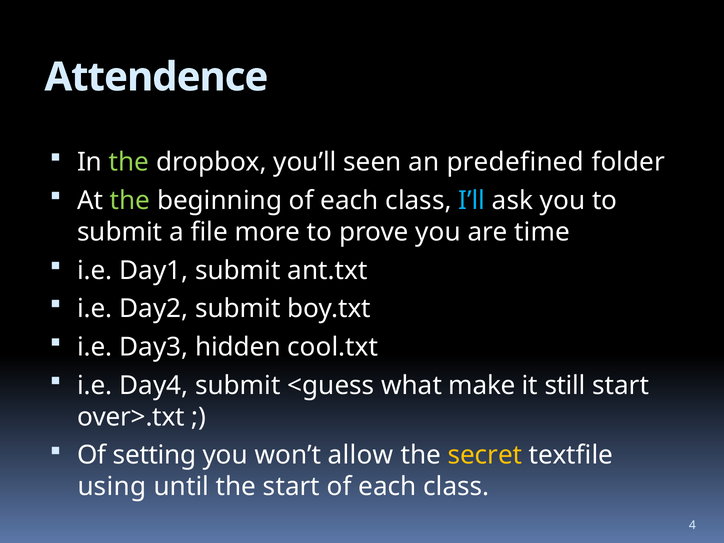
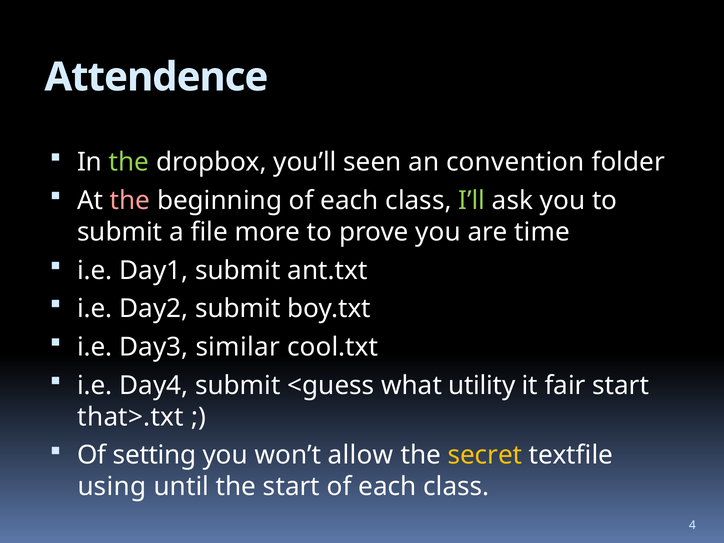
predefined: predefined -> convention (515, 162)
the colour: light green -> pink (130, 201)
I’ll colour: light blue -> light green (472, 201)
hidden: hidden -> similar (238, 347)
make: make -> utility (482, 386)
still: still -> fair (565, 386)
over>.txt: over>.txt -> that>.txt (131, 417)
